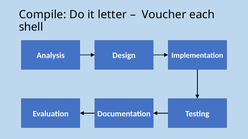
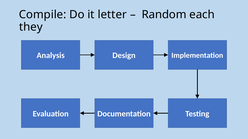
Voucher: Voucher -> Random (164, 15)
shell: shell -> they (31, 27)
